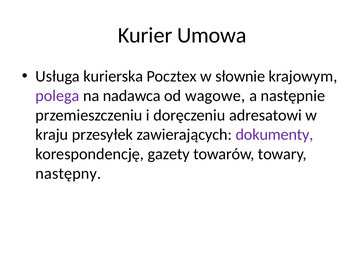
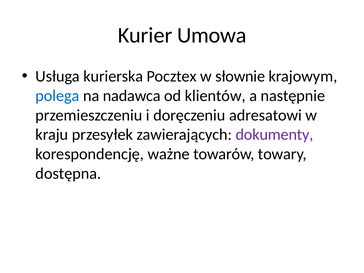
polega colour: purple -> blue (57, 96)
wagowe: wagowe -> klientów (215, 96)
gazety: gazety -> ważne (169, 154)
następny: następny -> dostępna (68, 173)
